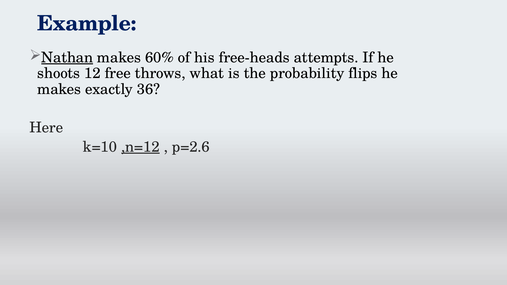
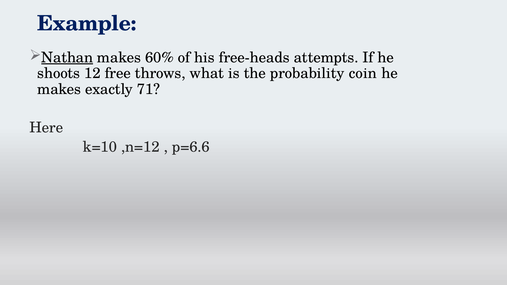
flips: flips -> coin (363, 73)
36: 36 -> 71 (148, 89)
,n=12 underline: present -> none (140, 147)
p=2.6: p=2.6 -> p=6.6 (191, 147)
